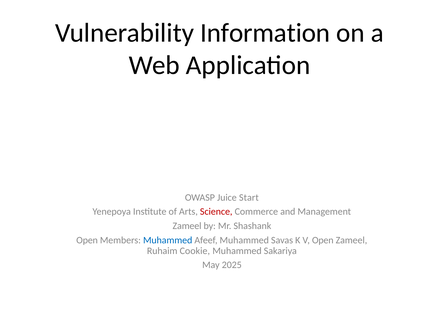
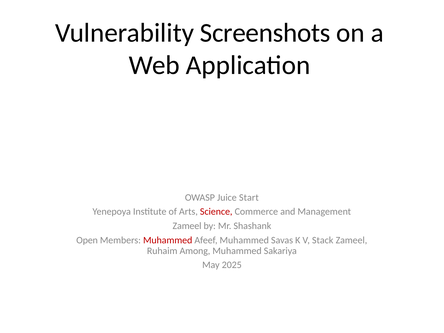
Information: Information -> Screenshots (265, 33)
Muhammed colour: blue -> red (168, 240)
V Open: Open -> Stack (323, 240)
Cookie: Cookie -> Among (195, 251)
